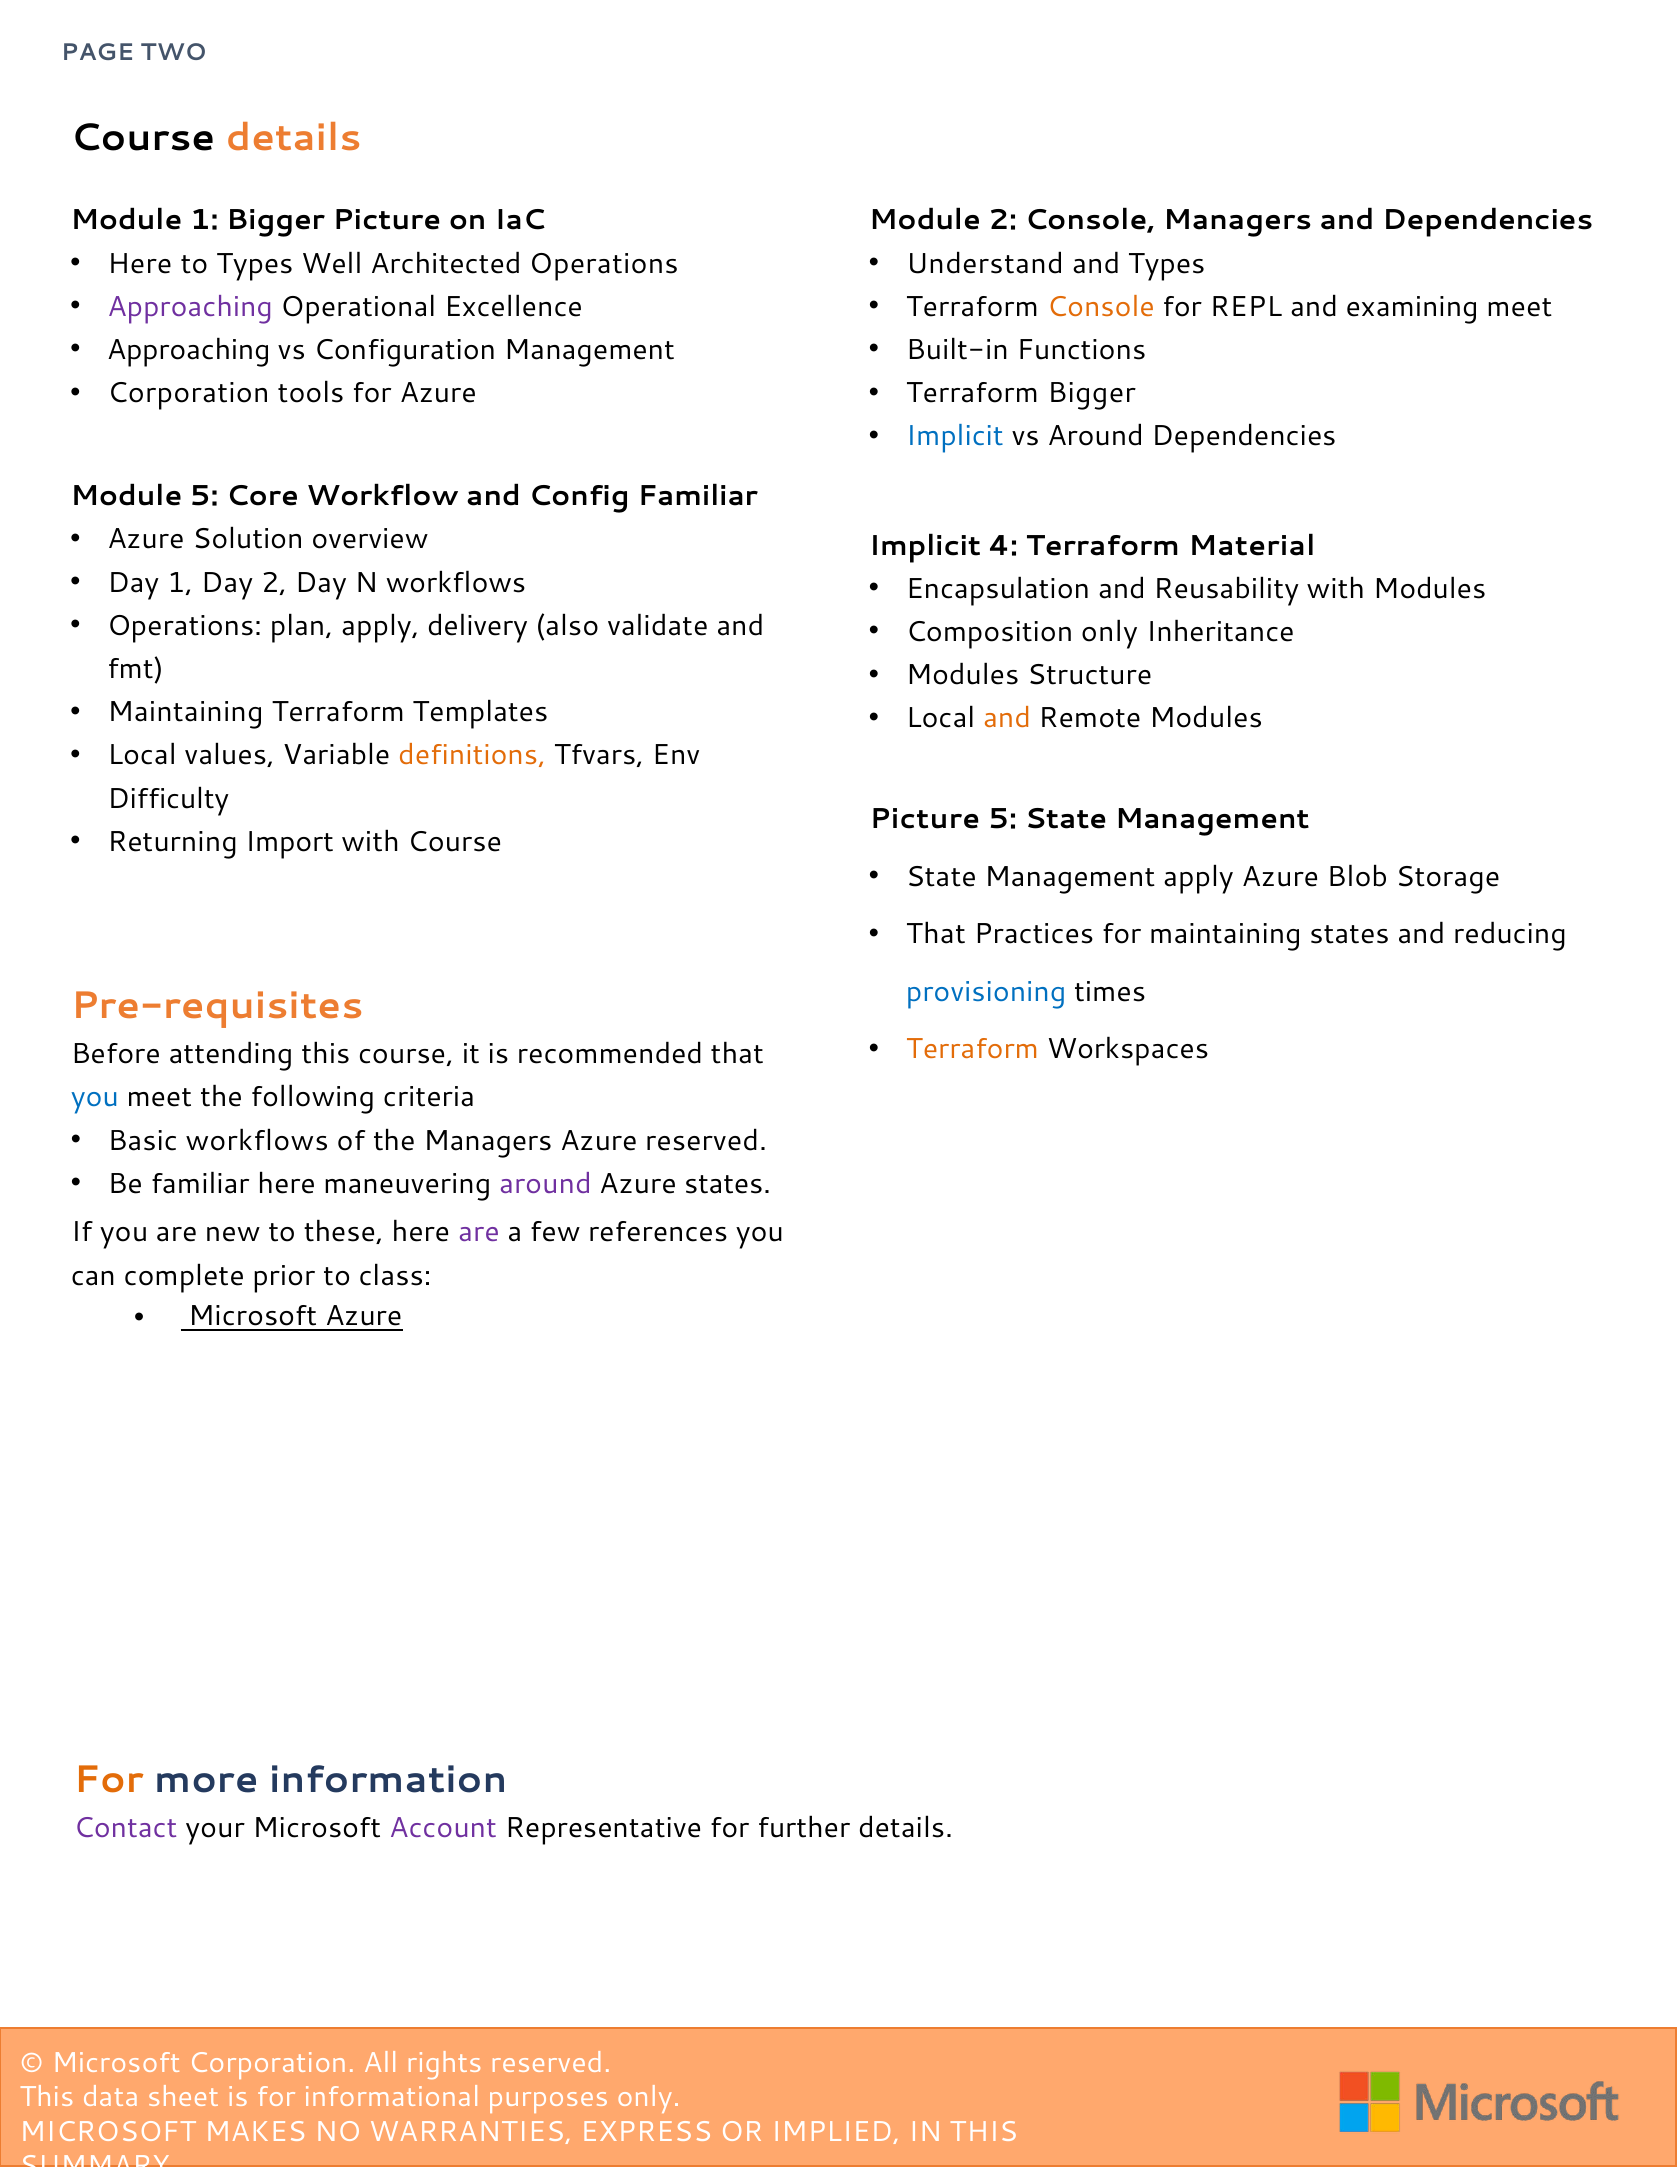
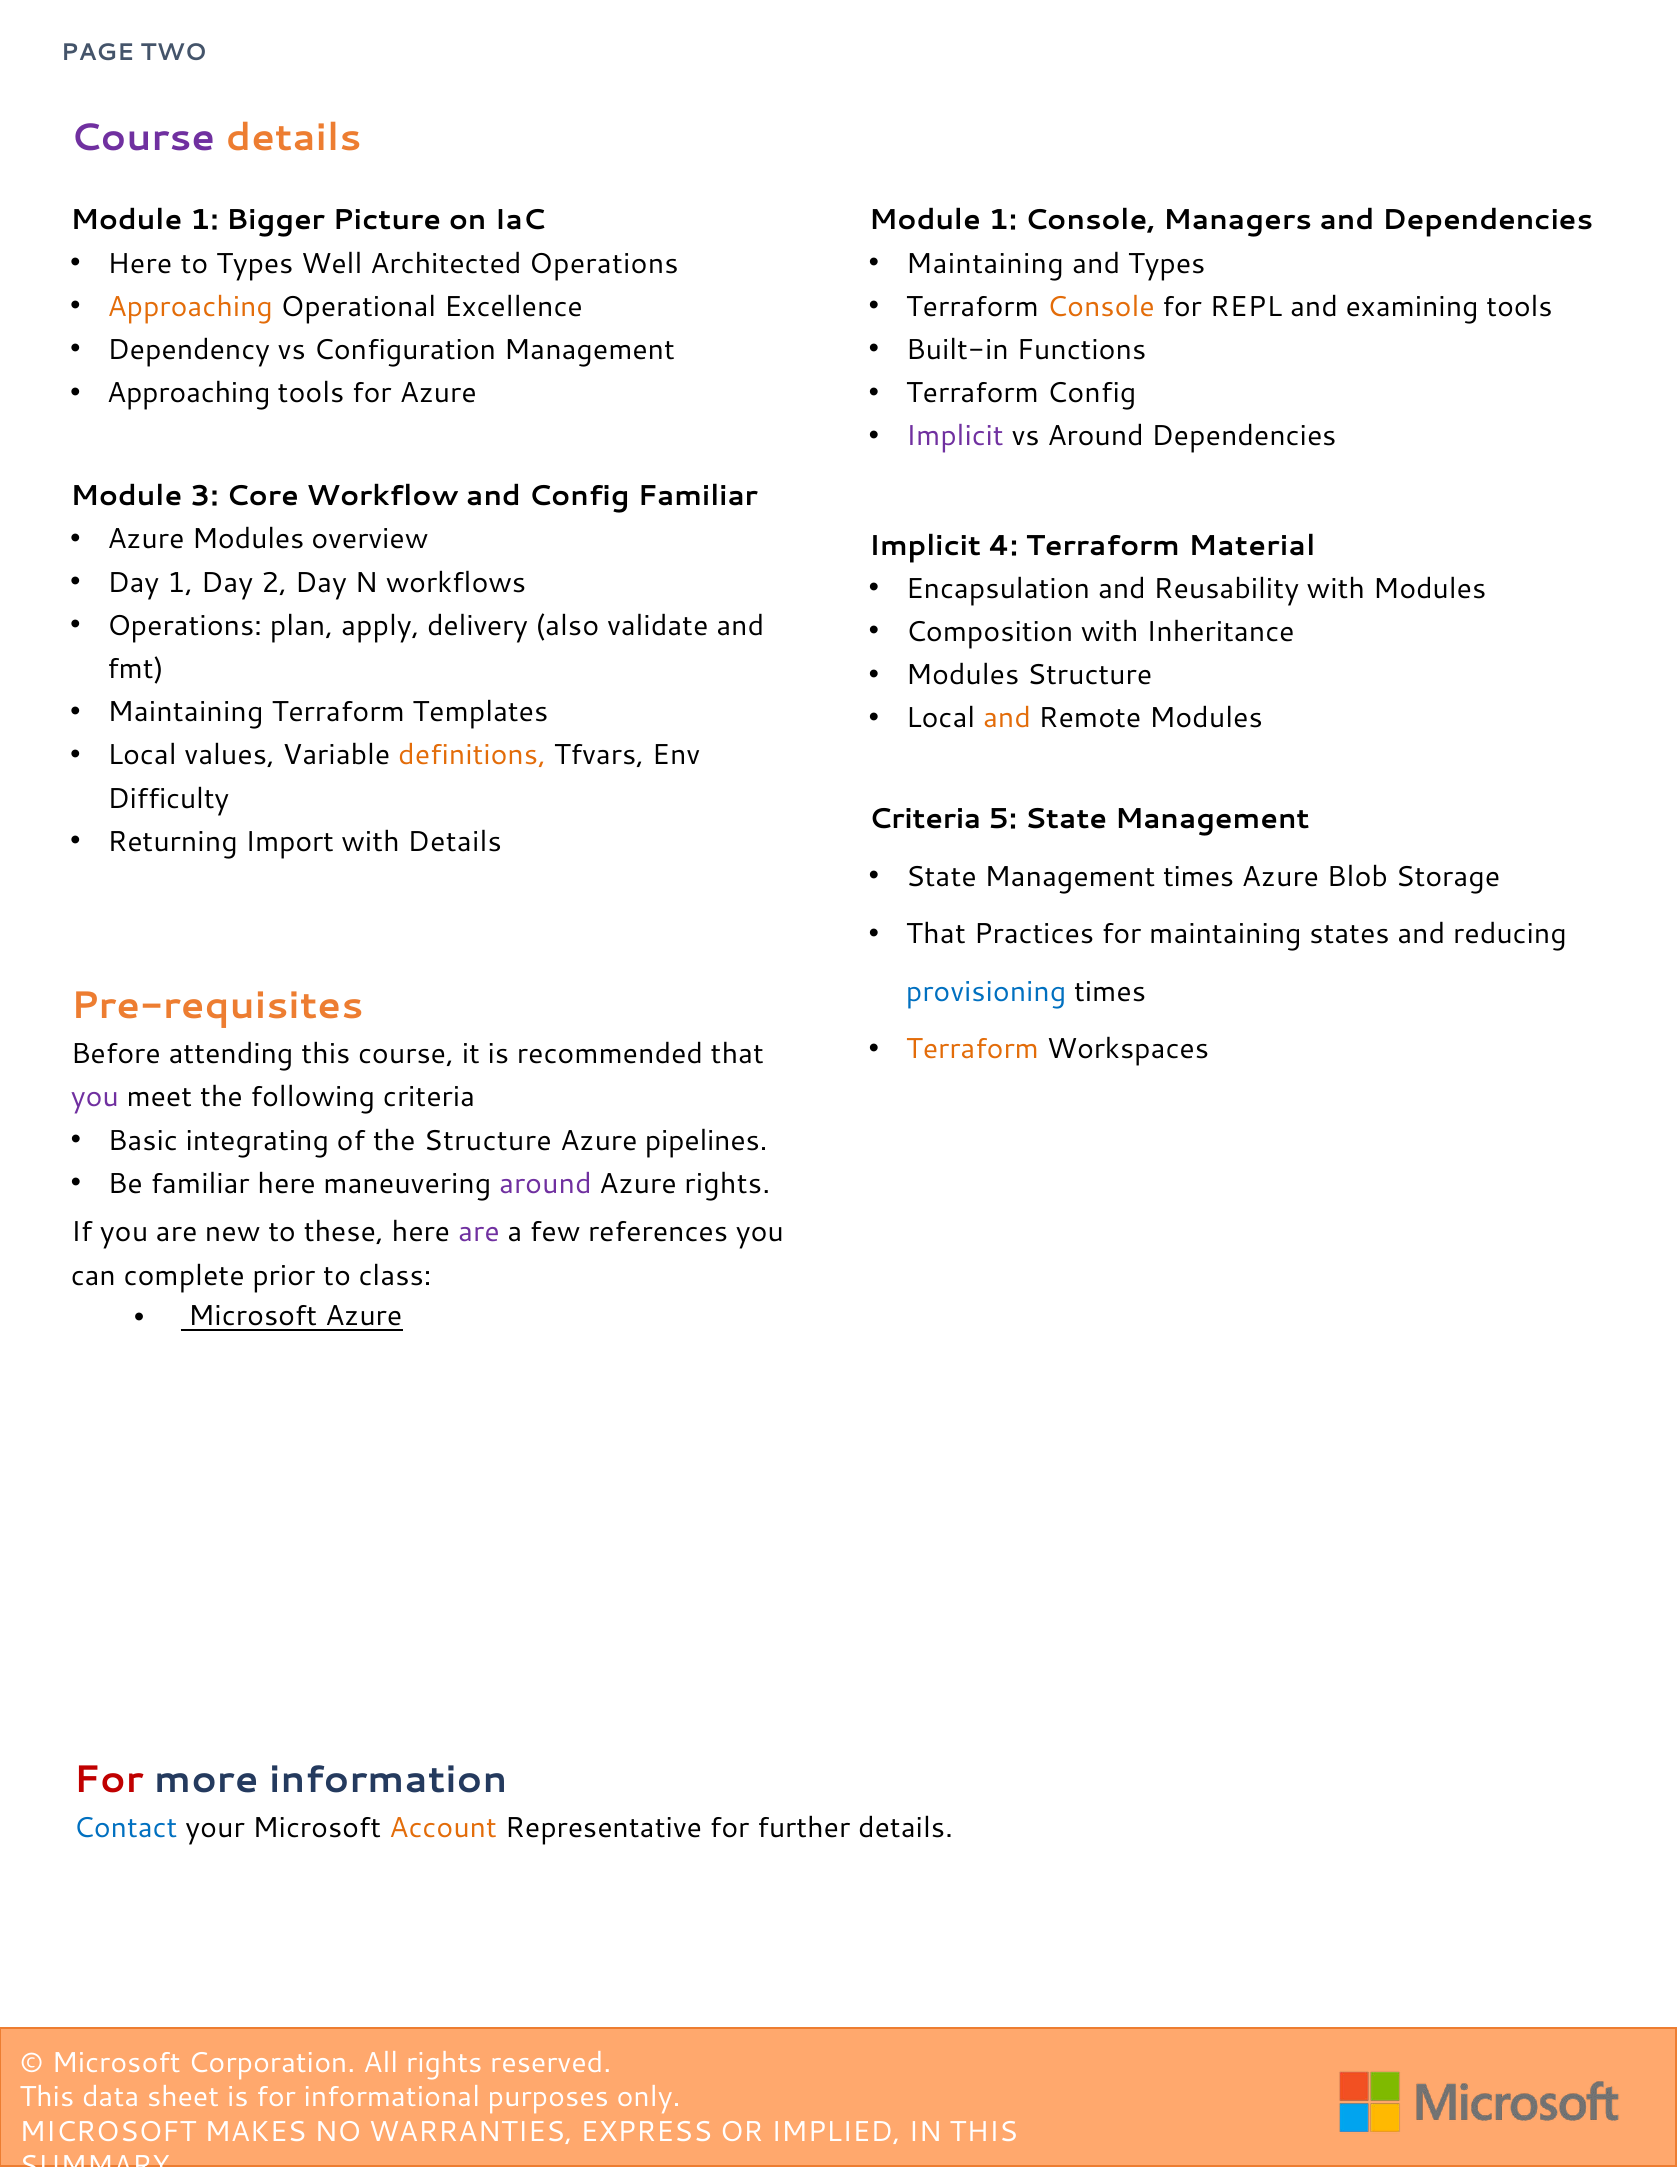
Course colour: black -> purple (143, 138)
2: 2 -> 1 (1003, 221)
Understand: Understand -> Maintaining (985, 264)
Approaching colour: purple -> orange (190, 307)
examining meet: meet -> tools (1520, 307)
Approaching: Approaching -> Dependency (189, 350)
Corporation: Corporation -> Approaching (189, 393)
Terraform Bigger: Bigger -> Config (1092, 393)
Implicit colour: blue -> purple (955, 436)
Module 5: 5 -> 3 (204, 496)
Azure Solution: Solution -> Modules (248, 540)
Composition only: only -> with (1110, 632)
Picture: Picture -> Criteria (925, 819)
with Course: Course -> Details (455, 842)
Management apply: apply -> times (1199, 877)
you colour: blue -> purple (95, 1098)
Basic workflows: workflows -> integrating (257, 1141)
the Managers: Managers -> Structure (488, 1141)
Azure reserved: reserved -> pipelines (706, 1141)
Azure states: states -> rights (727, 1184)
For colour: orange -> red (109, 1780)
Contact colour: purple -> blue (126, 1828)
Account colour: purple -> orange (443, 1828)
